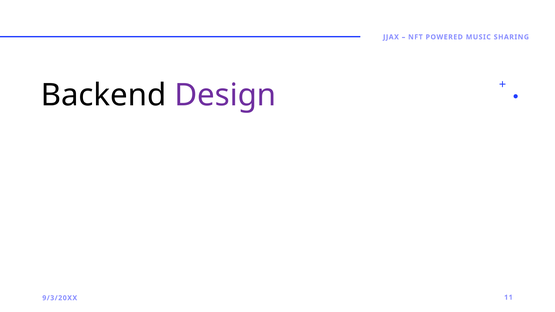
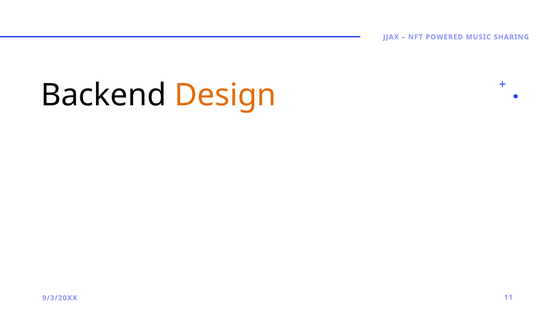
Design colour: purple -> orange (225, 95)
